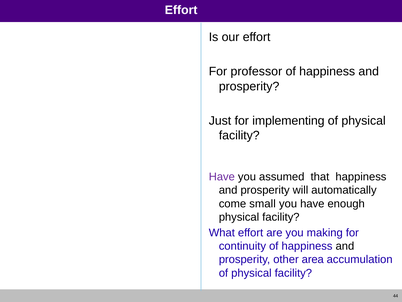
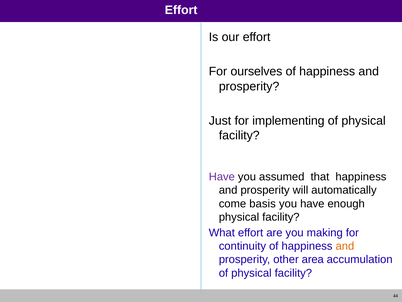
professor: professor -> ourselves (256, 71)
small: small -> basis (263, 203)
and colour: black -> orange (345, 246)
